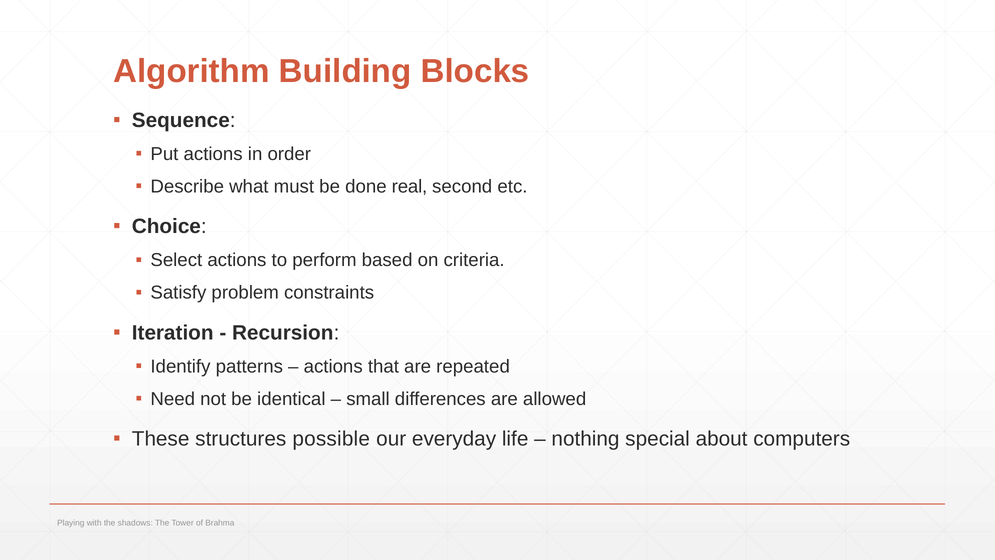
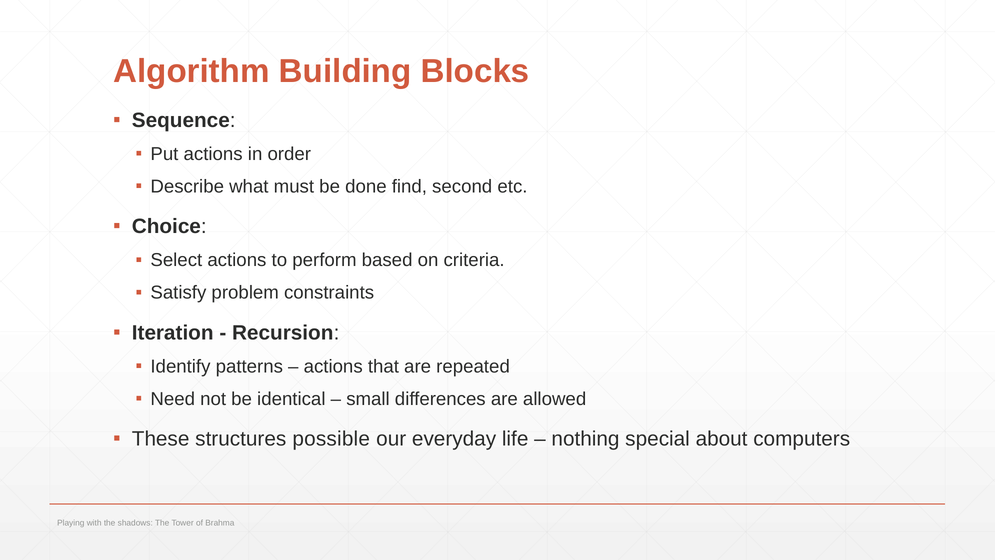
real: real -> find (409, 186)
